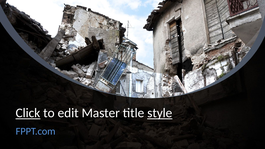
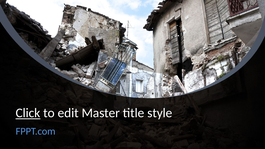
style underline: present -> none (160, 113)
